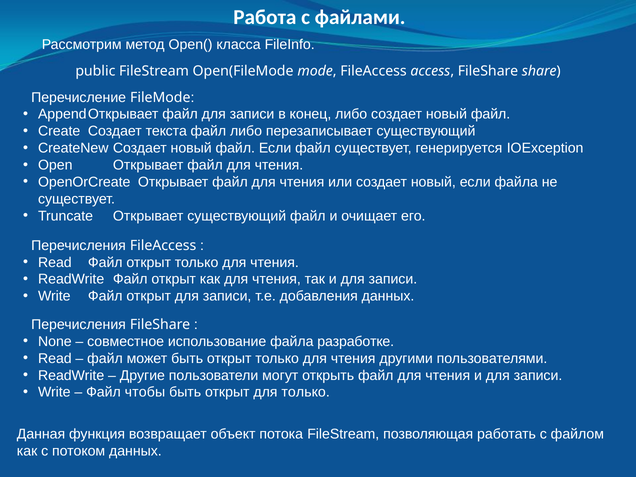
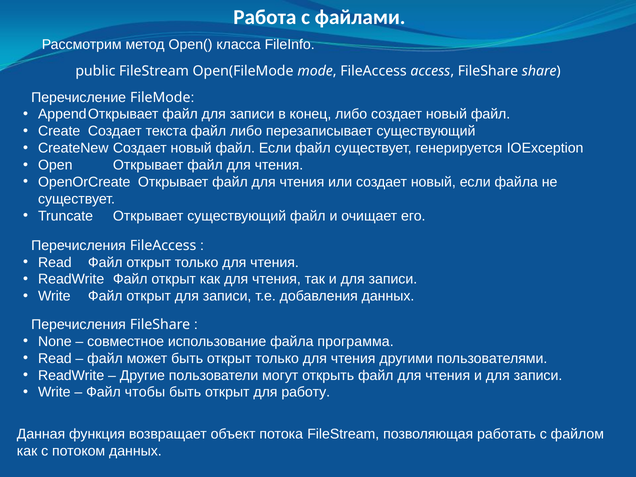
разработке: разработке -> программа (356, 341)
для только: только -> работу (306, 392)
